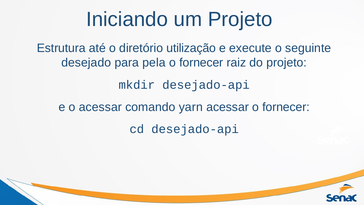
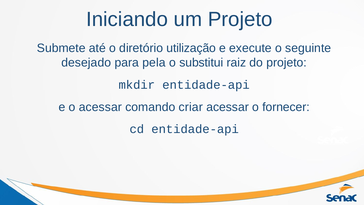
Estrutura: Estrutura -> Submete (61, 48)
fornecer: fornecer -> substitui (201, 63)
mkdir desejado-api: desejado-api -> entidade-api (206, 85)
yarn: yarn -> criar (191, 107)
cd desejado-api: desejado-api -> entidade-api (195, 129)
